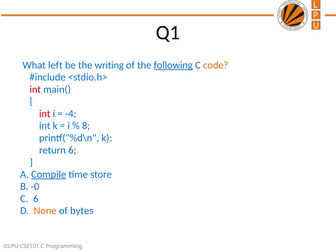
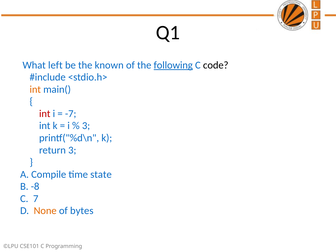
writing: writing -> known (109, 65)
code colour: orange -> black (216, 65)
int colour: red -> orange (35, 89)
-4: -4 -> -7 (71, 114)
8: 8 -> 3 (86, 126)
return 6: 6 -> 3 (72, 150)
Compile underline: present -> none (49, 174)
store: store -> state (101, 174)
-0: -0 -> -8 (35, 187)
C 6: 6 -> 7 (36, 199)
